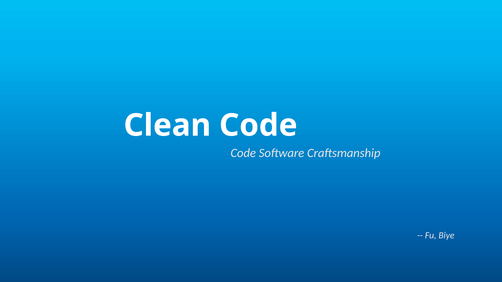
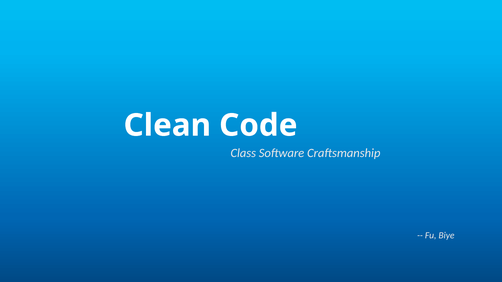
Code: Code -> Class (243, 153)
